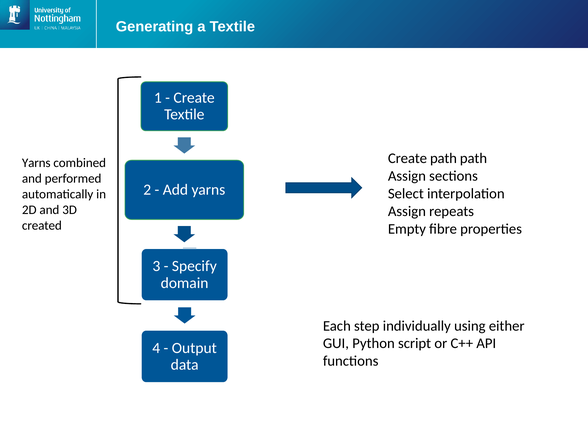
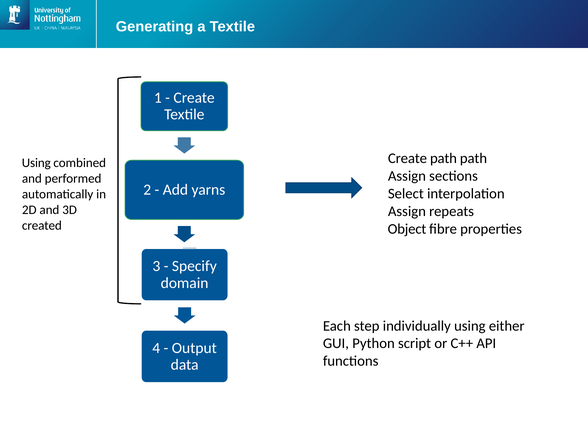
Yarns: Yarns -> Using (36, 163)
Empty: Empty -> Object (407, 229)
